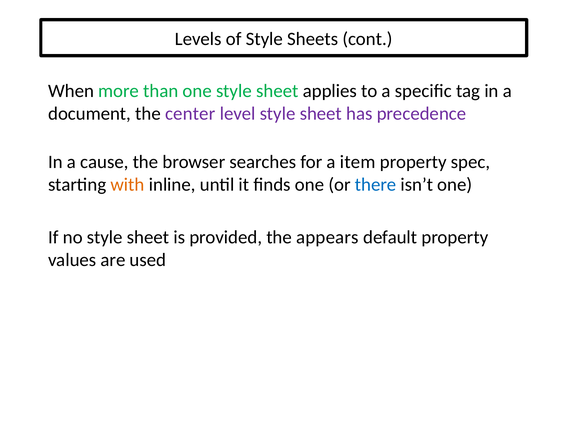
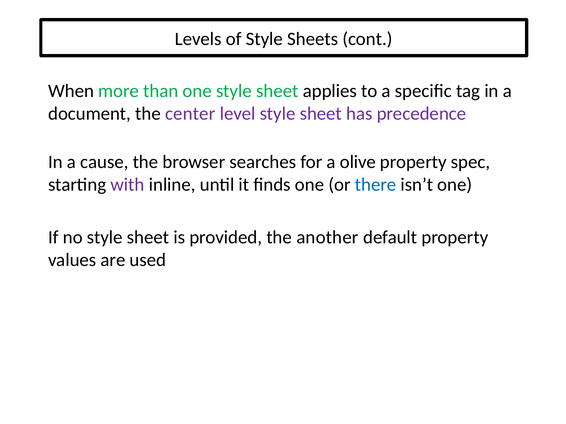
item: item -> olive (358, 162)
with colour: orange -> purple (127, 185)
appears: appears -> another (327, 237)
